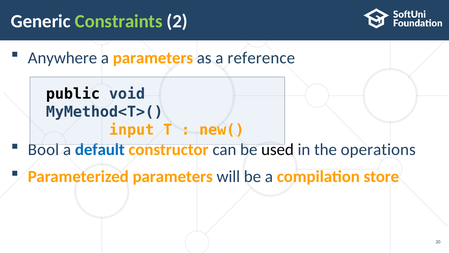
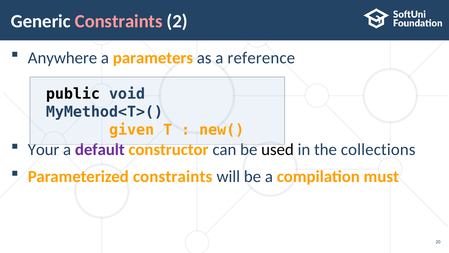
Constraints colour: light green -> pink (119, 21)
input: input -> given (132, 130)
Bool: Bool -> Your (44, 149)
default colour: blue -> purple (100, 149)
operations: operations -> collections (378, 149)
Parameterized parameters: parameters -> constraints (173, 176)
store: store -> must (381, 176)
